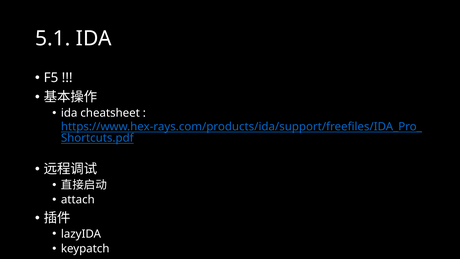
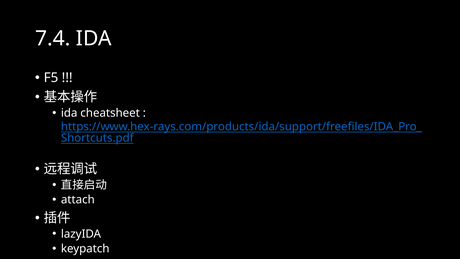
5.1: 5.1 -> 7.4 (53, 39)
